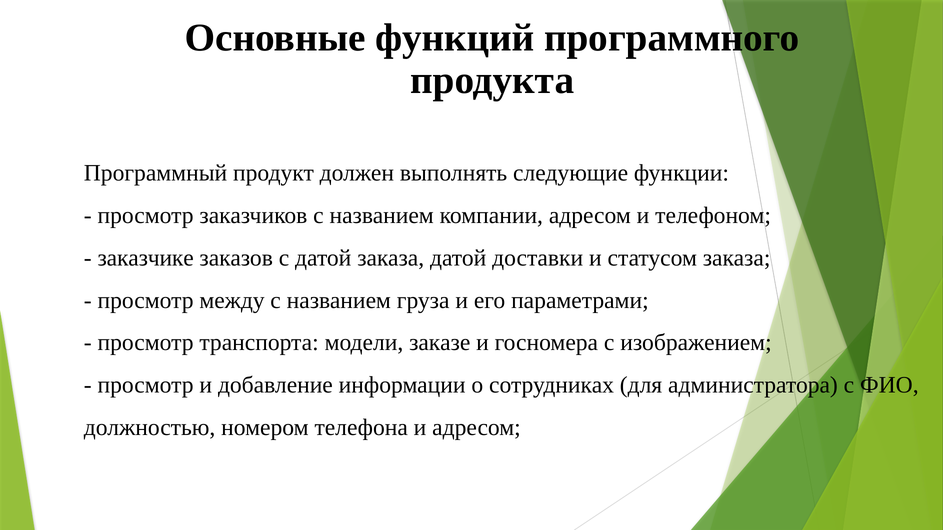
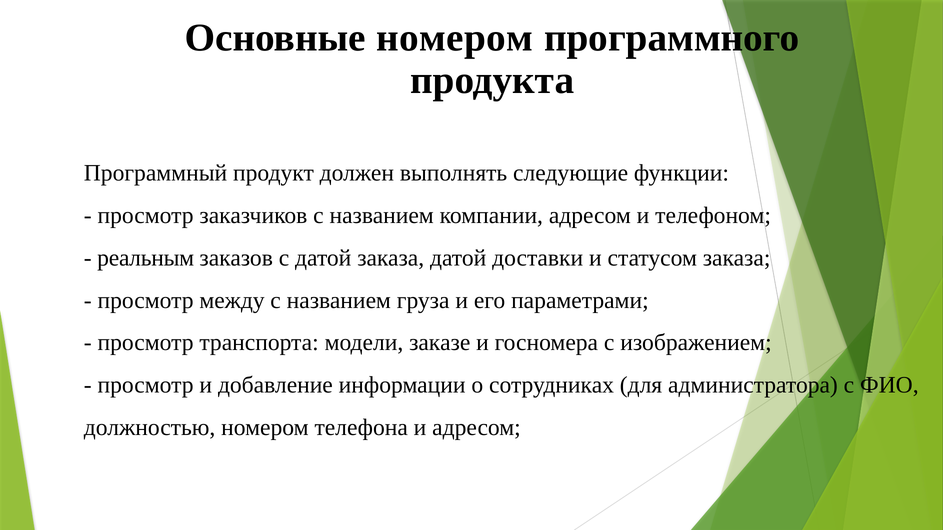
Основные функций: функций -> номером (455, 38)
заказчике: заказчике -> реальным (146, 258)
